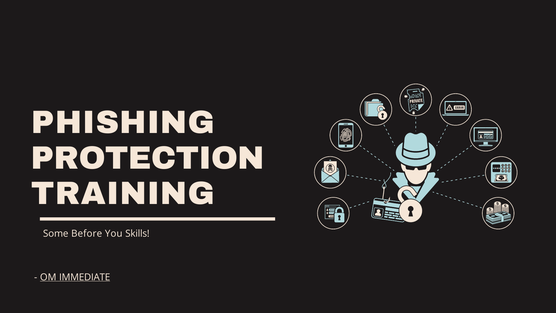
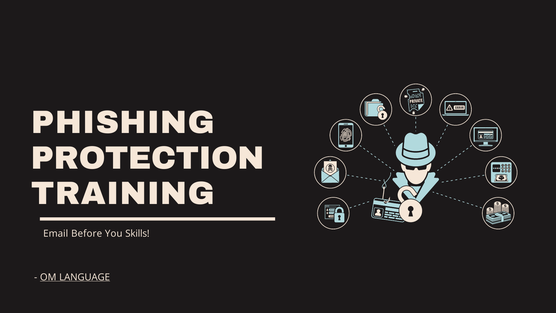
Some: Some -> Email (56, 233)
IMMEDIATE: IMMEDIATE -> LANGUAGE (85, 277)
